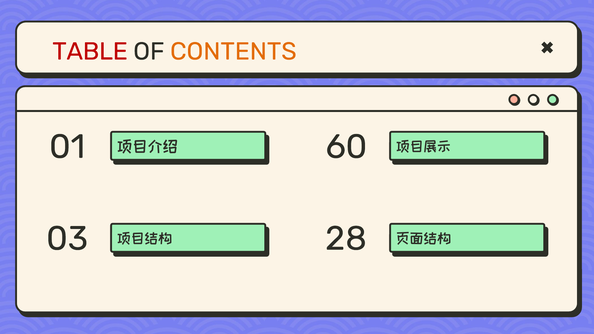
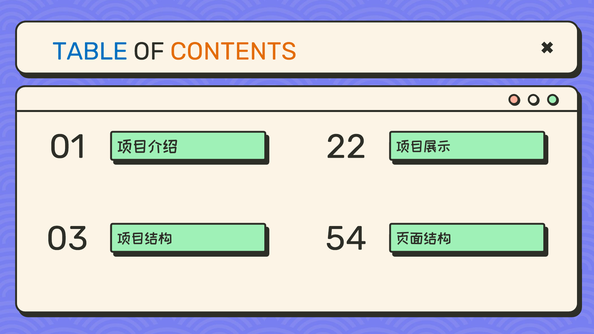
TABLE colour: red -> blue (90, 51)
60: 60 -> 22 (346, 147)
28: 28 -> 54 (346, 239)
